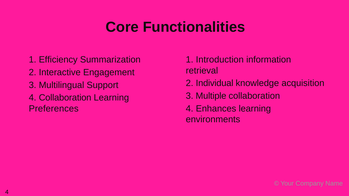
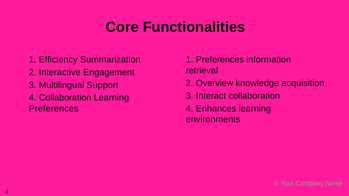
1 Introduction: Introduction -> Preferences (220, 60)
Individual: Individual -> Overview (215, 83)
Multiple: Multiple -> Interact (211, 96)
